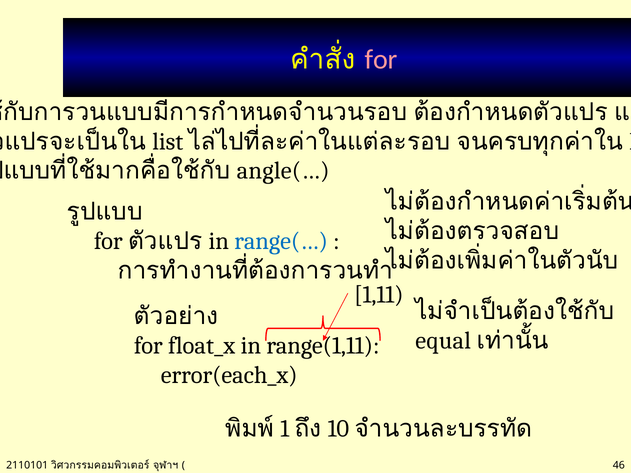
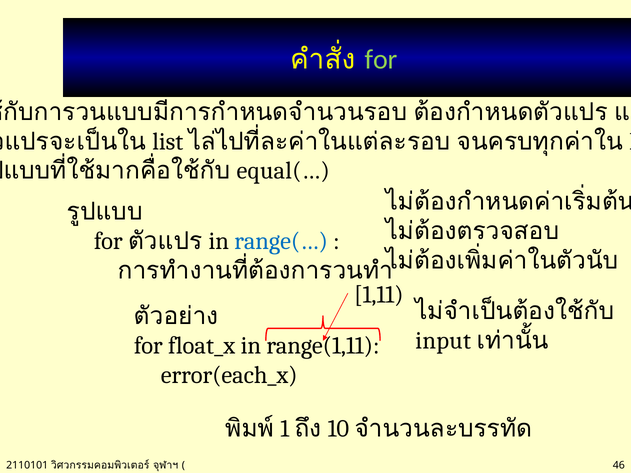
for colour: pink -> light green (381, 59)
angle(…: angle(… -> equal(… (283, 171)
equal: equal -> input (443, 341)
